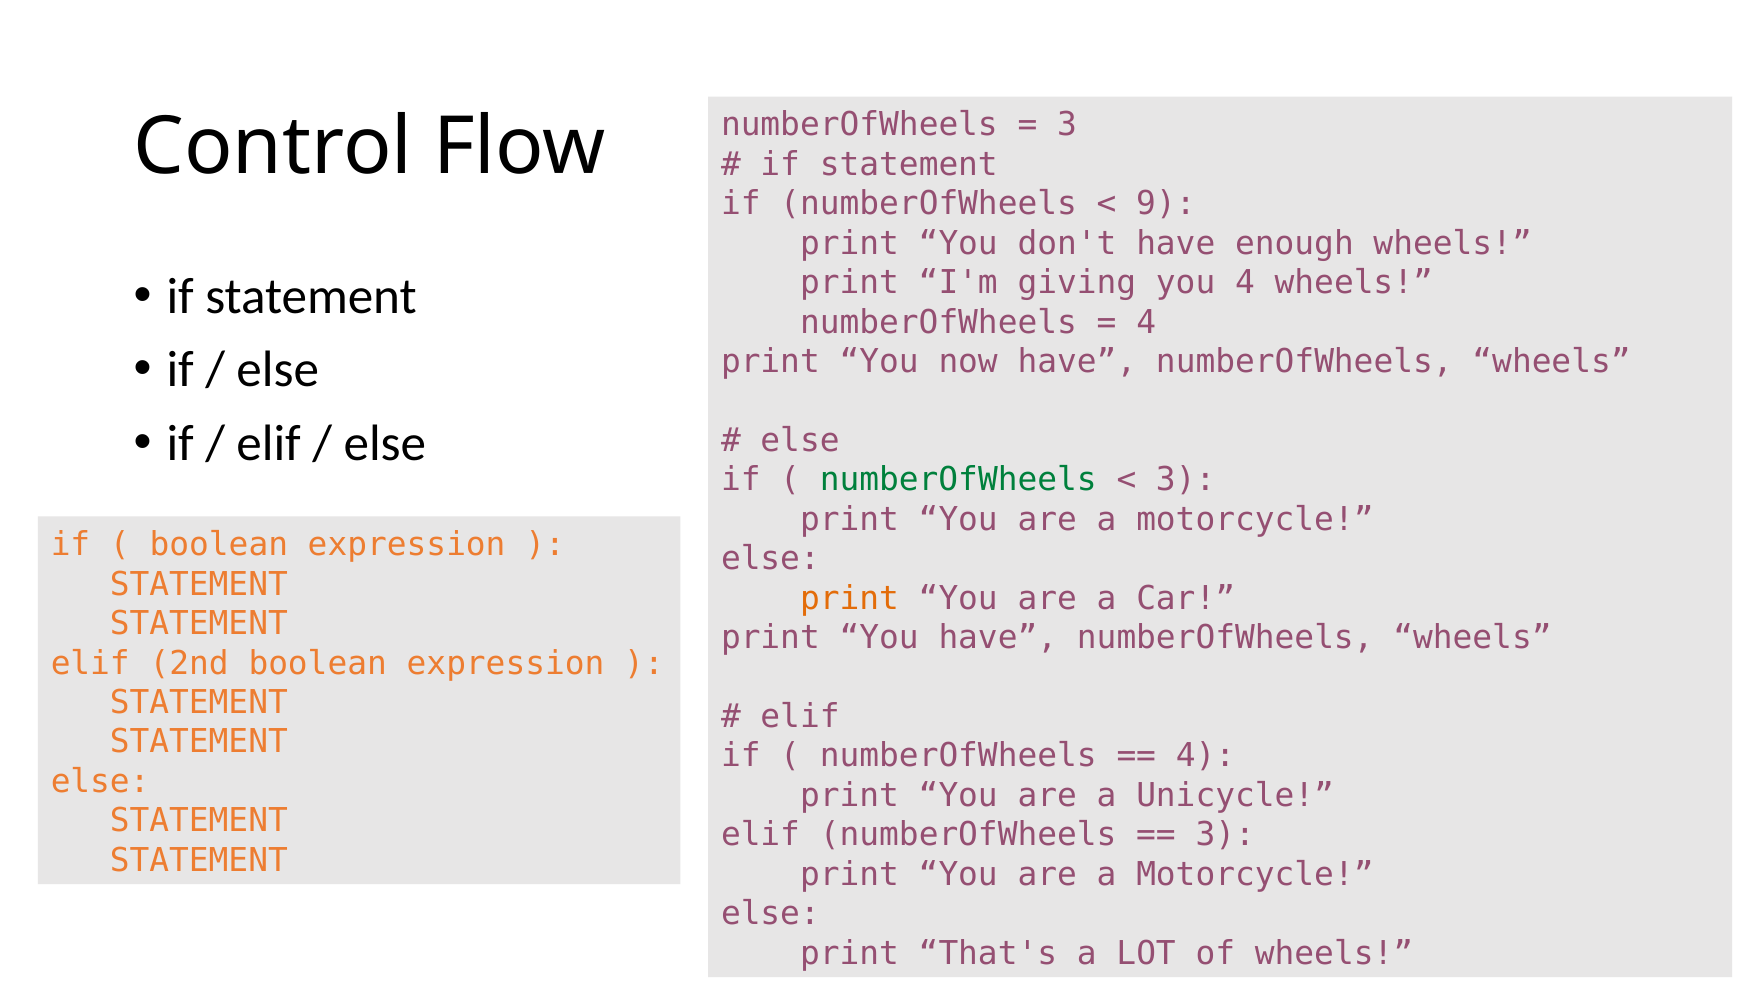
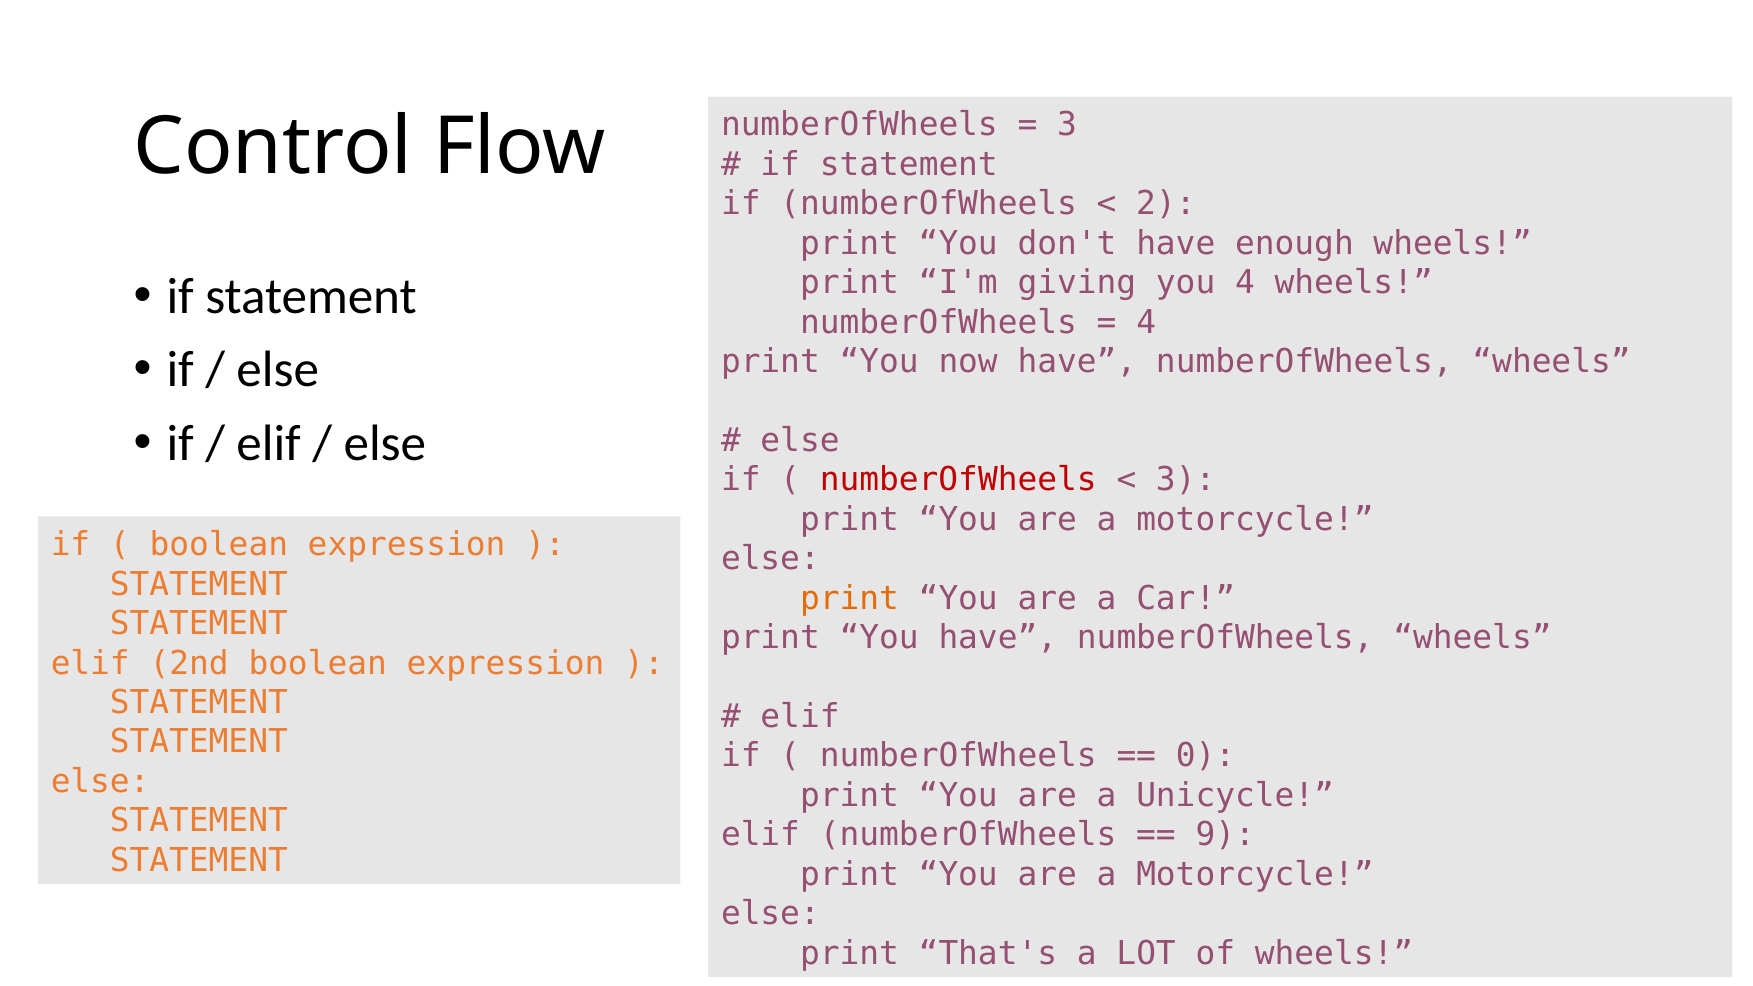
9: 9 -> 2 (1166, 204)
numberOfWheels colour: green -> red (958, 480)
4: 4 -> 0 (1206, 756)
3: 3 -> 9 (1225, 835)
